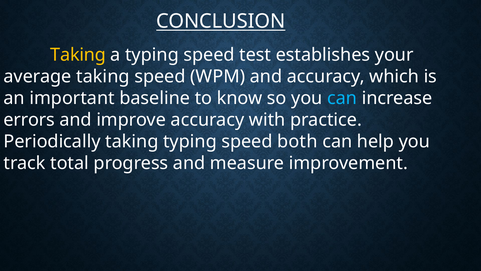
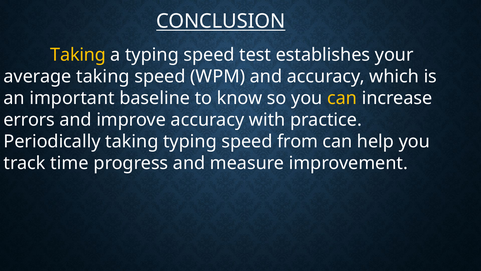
can colour: light blue -> yellow (342, 98)
both: both -> from (298, 141)
total: total -> time (69, 163)
